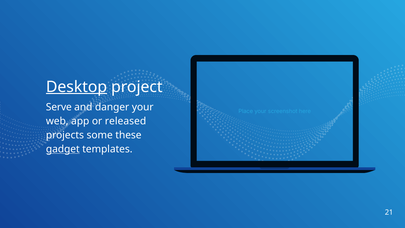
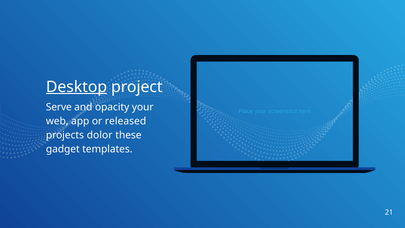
danger: danger -> opacity (112, 107)
some: some -> dolor (100, 135)
gadget underline: present -> none (63, 149)
